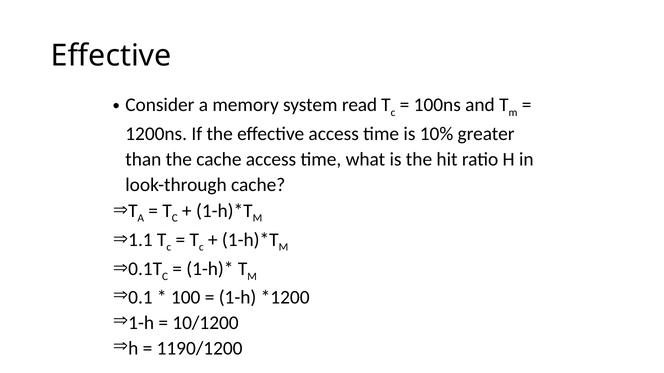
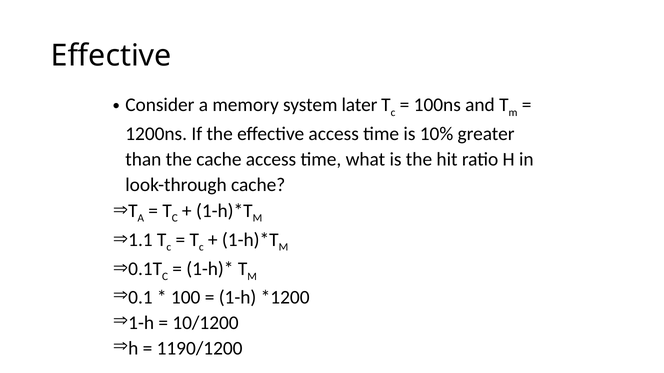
read: read -> later (359, 105)
